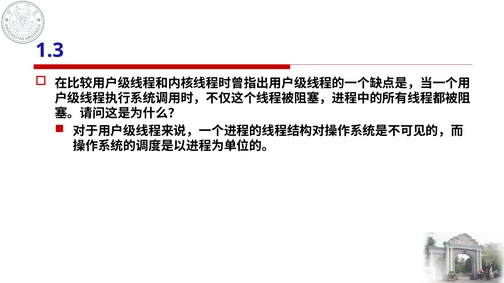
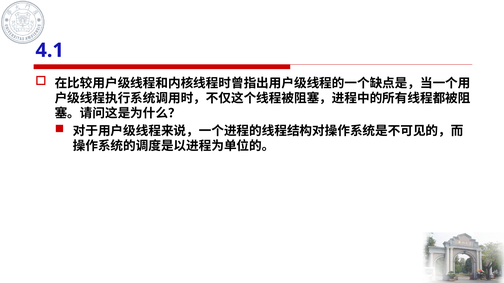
1.3: 1.3 -> 4.1 (50, 50)
